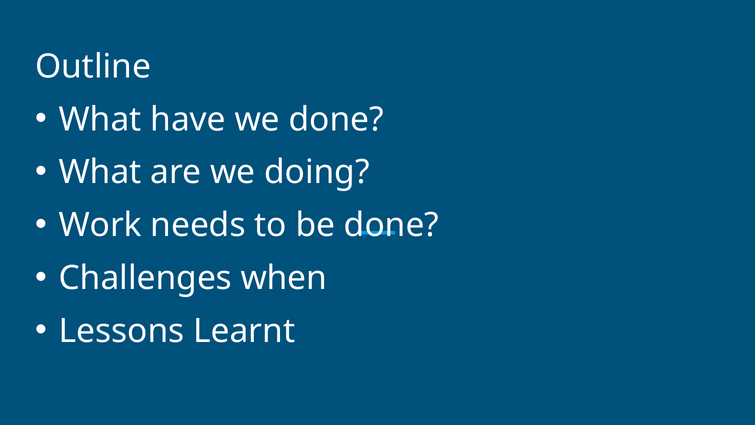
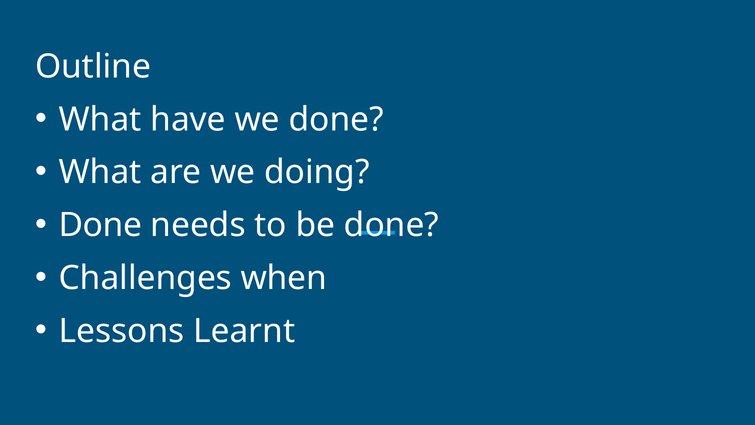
Work: Work -> Done (100, 225)
